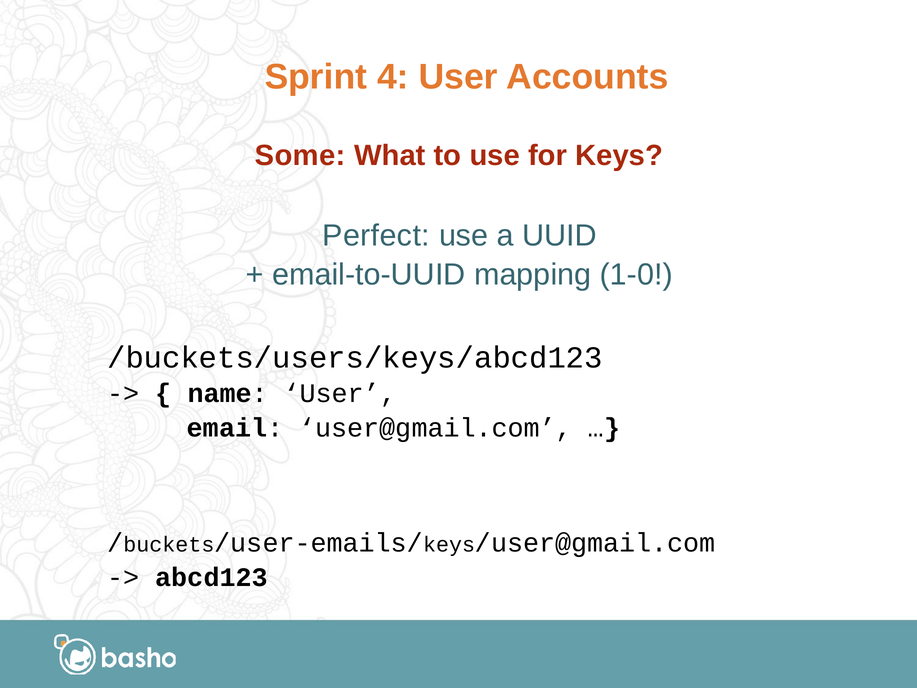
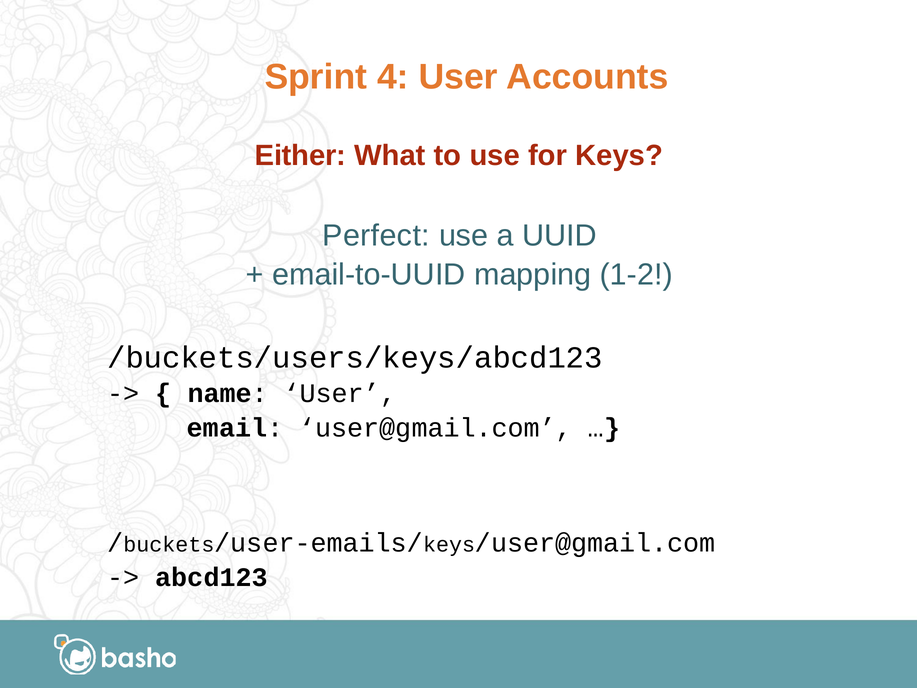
Some: Some -> Either (300, 155)
1-0: 1-0 -> 1-2 (636, 275)
